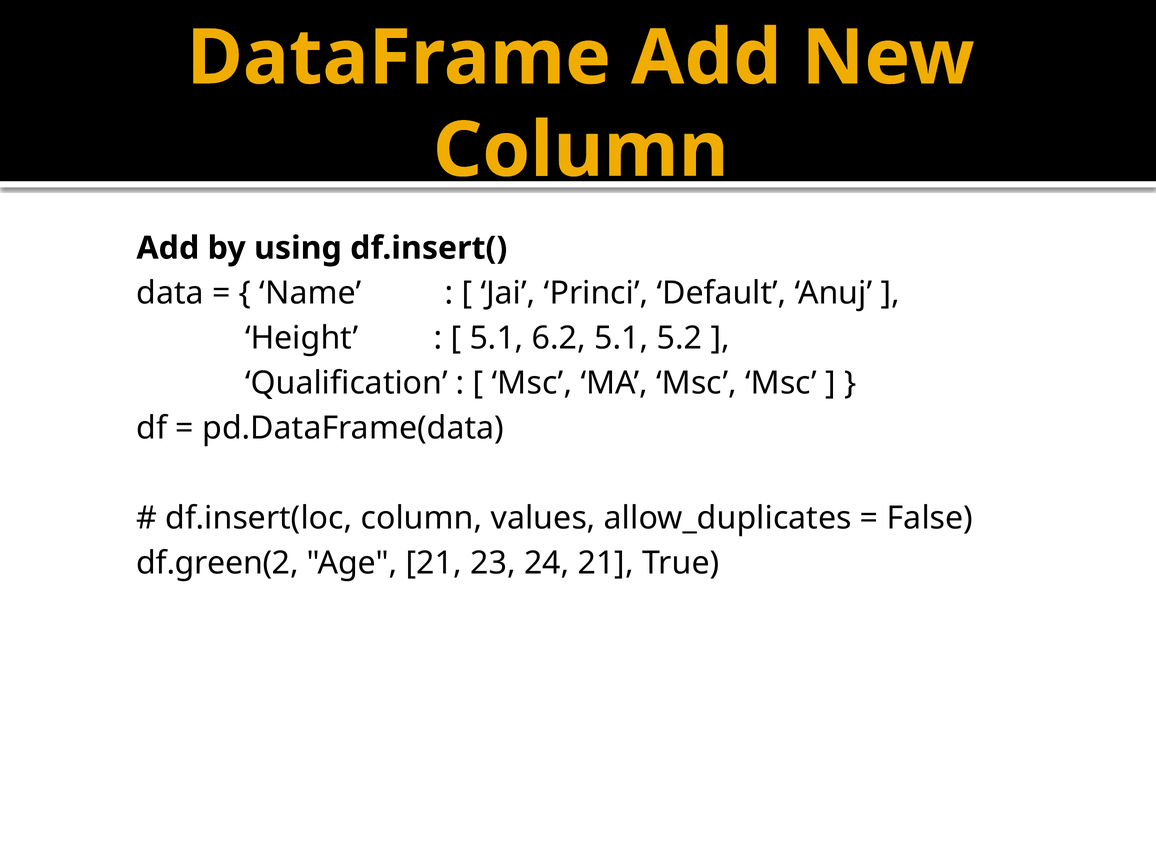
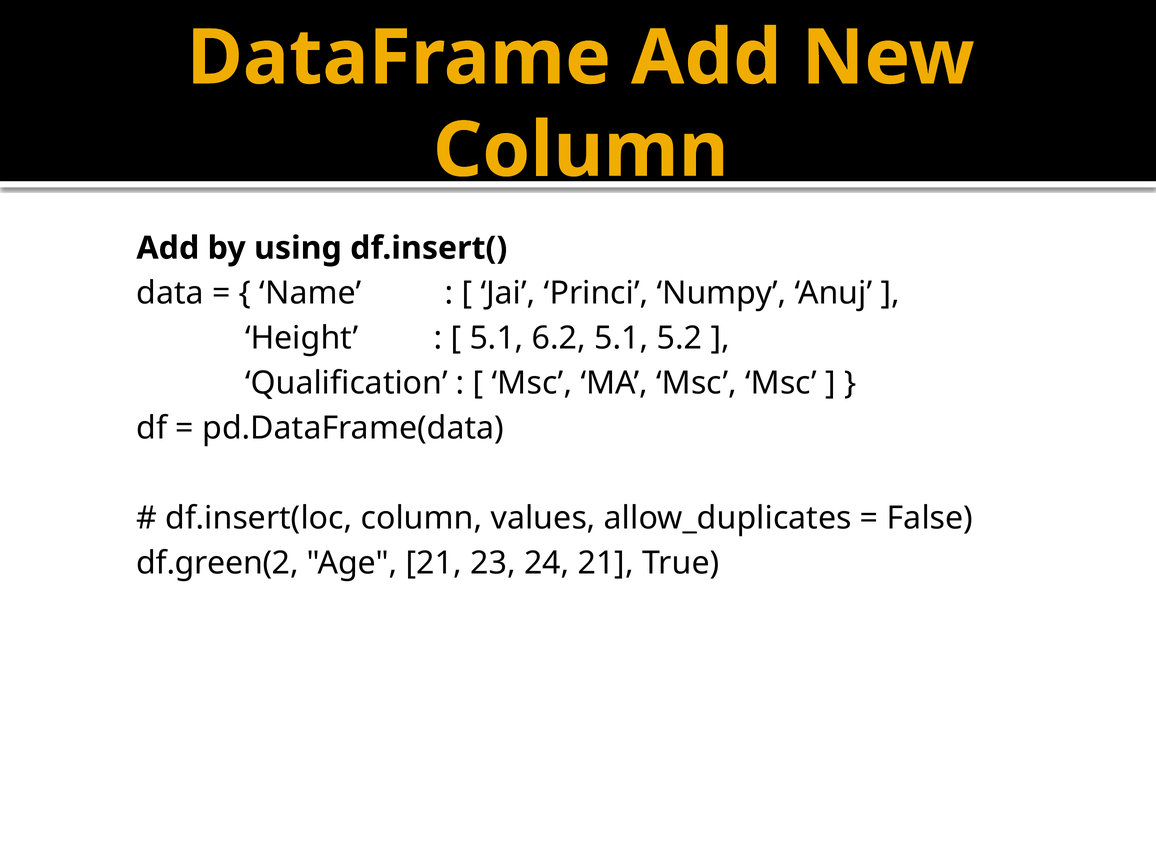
Default: Default -> Numpy (722, 293)
